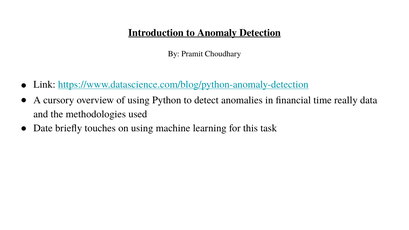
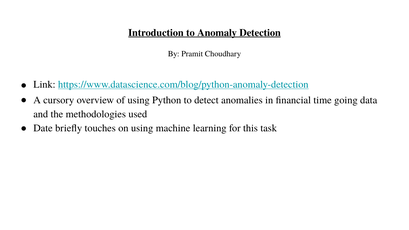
really: really -> going (346, 100)
